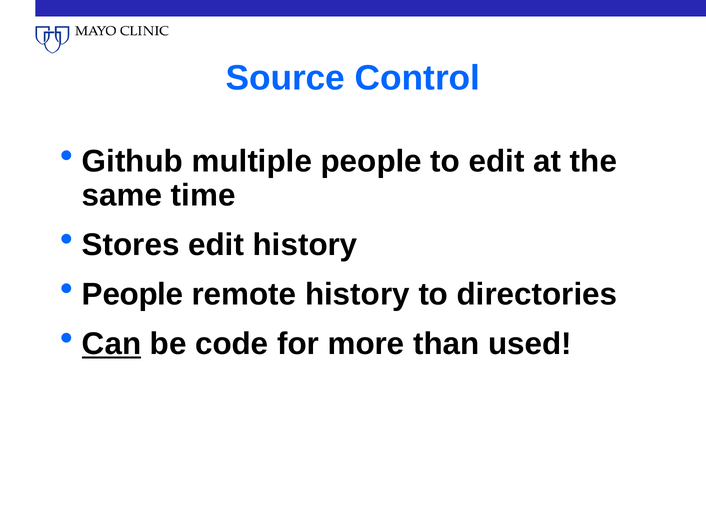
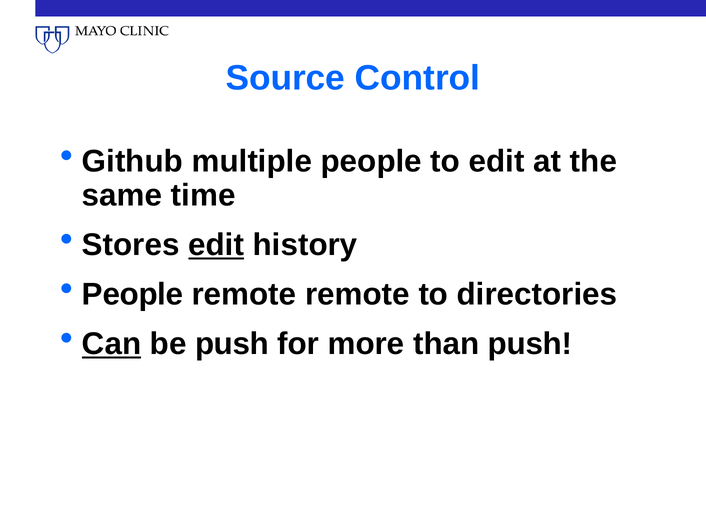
edit underline: none -> present (216, 245)
remote history: history -> remote (357, 295)
be code: code -> push (232, 344)
than used: used -> push (530, 344)
